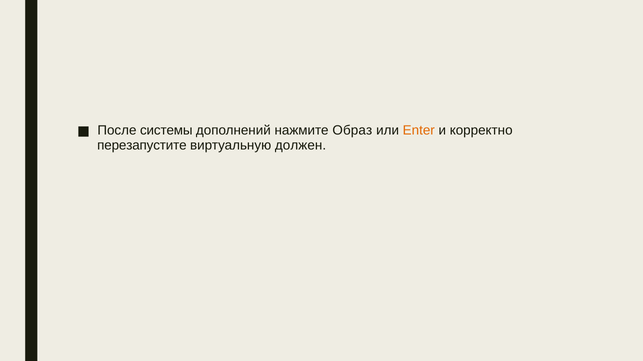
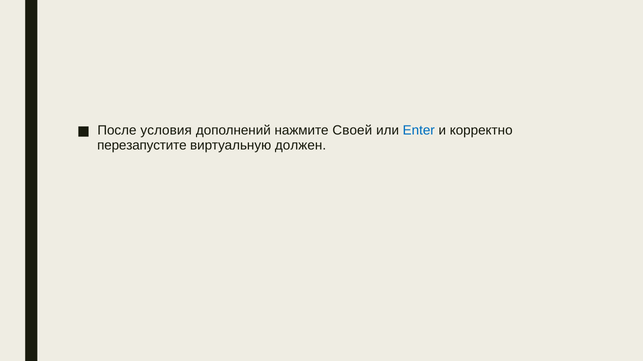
системы: системы -> условия (166, 131)
Образ: Образ -> Своей (352, 131)
Enter colour: orange -> blue (419, 131)
